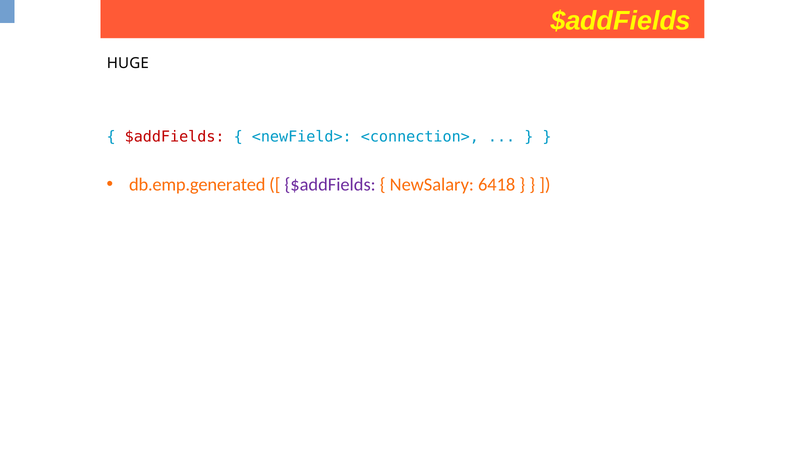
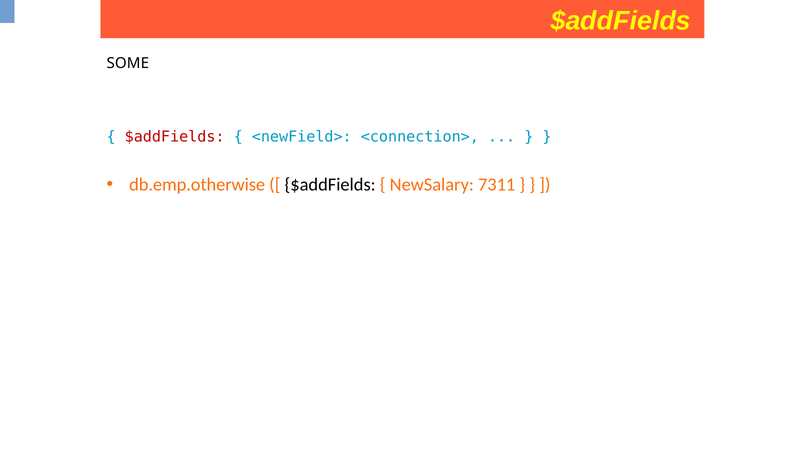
HUGE: HUGE -> SOME (128, 63)
db.emp.generated: db.emp.generated -> db.emp.otherwise (197, 185)
$addFields colour: purple -> black (330, 185)
6418: 6418 -> 7311 (497, 185)
